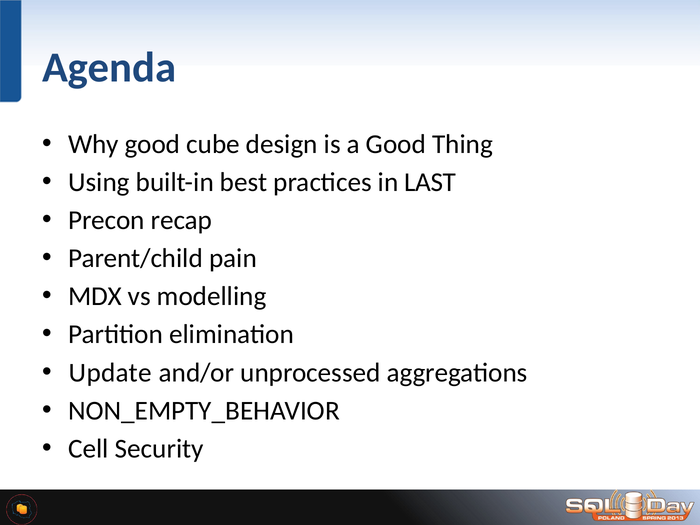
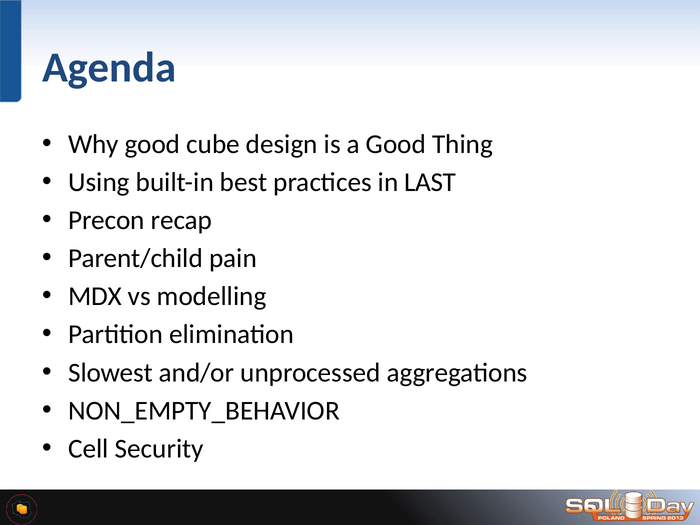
Update: Update -> Slowest (111, 373)
